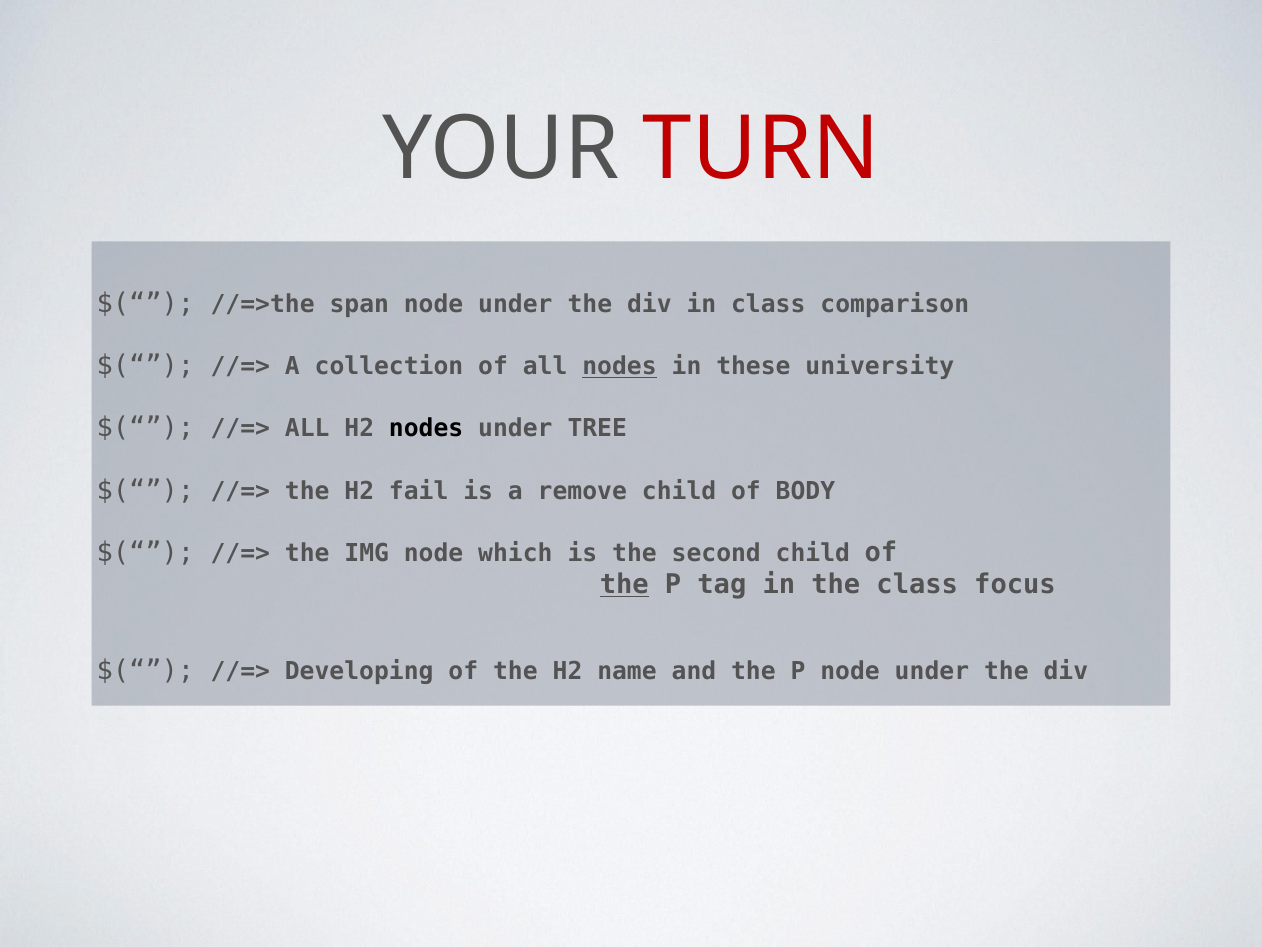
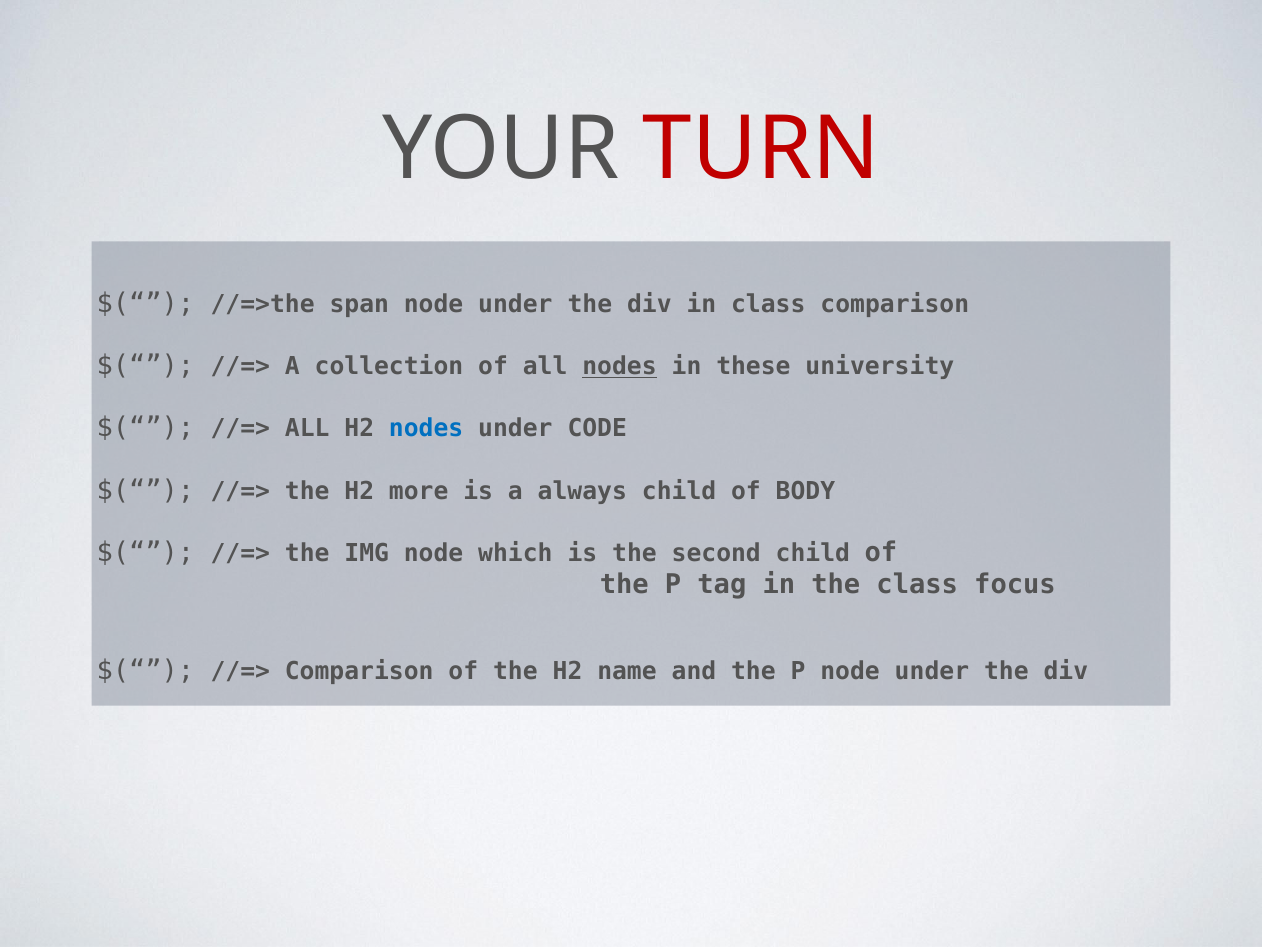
nodes colour: black -> blue (426, 429)
TREE: TREE -> CODE (597, 429)
fail: fail -> more (419, 491)
remove: remove -> always (582, 491)
the underline: present -> none (624, 585)
Developing: Developing -> Comparison (359, 671)
